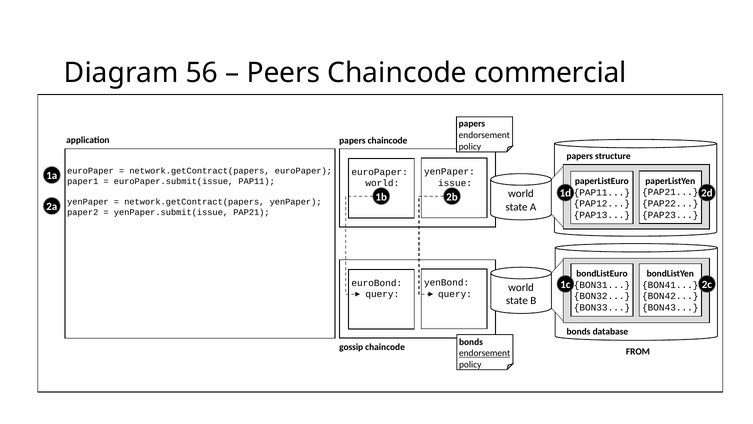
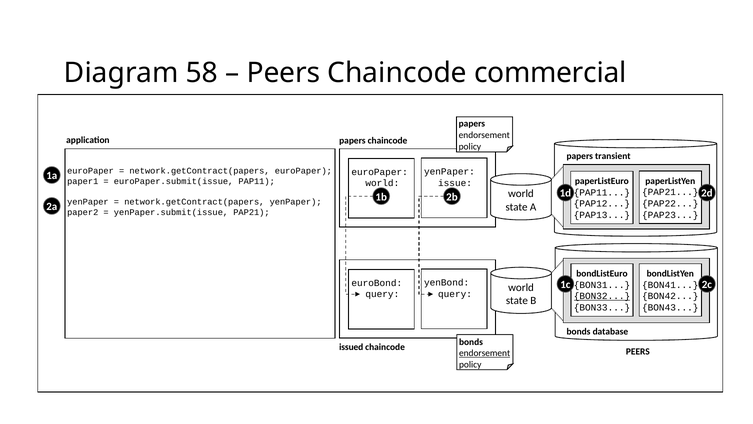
56: 56 -> 58 (202, 73)
structure: structure -> transient (613, 156)
BON32 underline: none -> present (602, 296)
gossip: gossip -> issued (351, 347)
FROM: FROM -> PEERS (638, 351)
